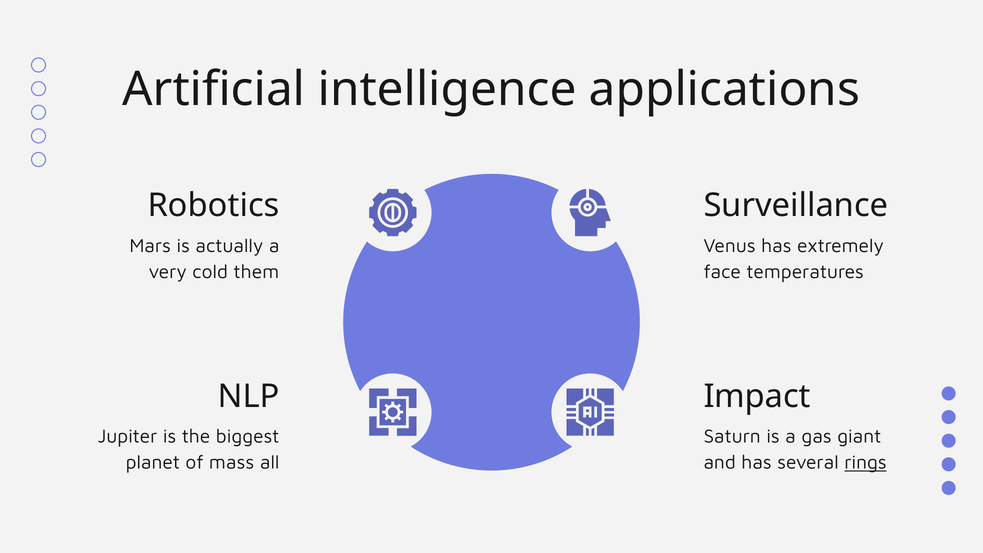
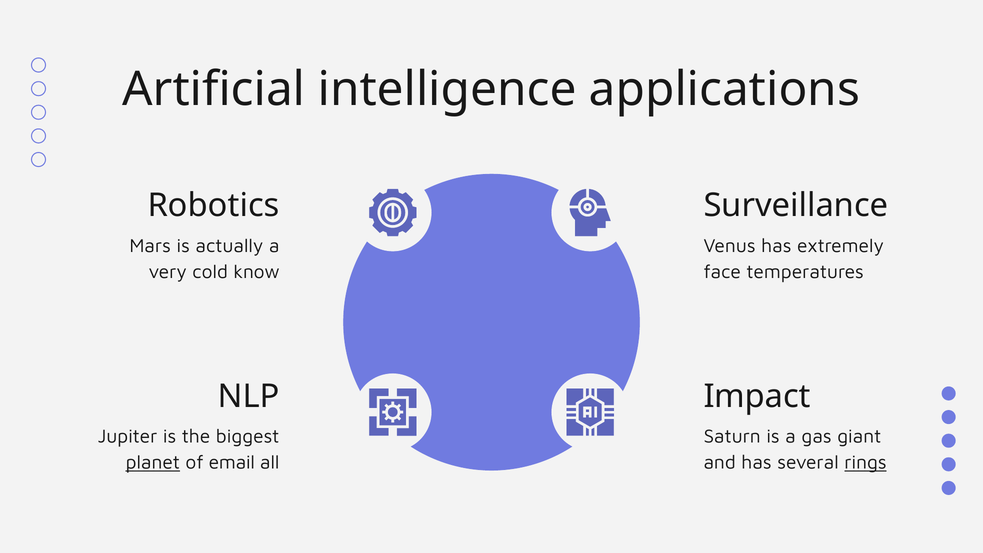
them: them -> know (257, 272)
planet underline: none -> present (153, 463)
mass: mass -> email (232, 463)
